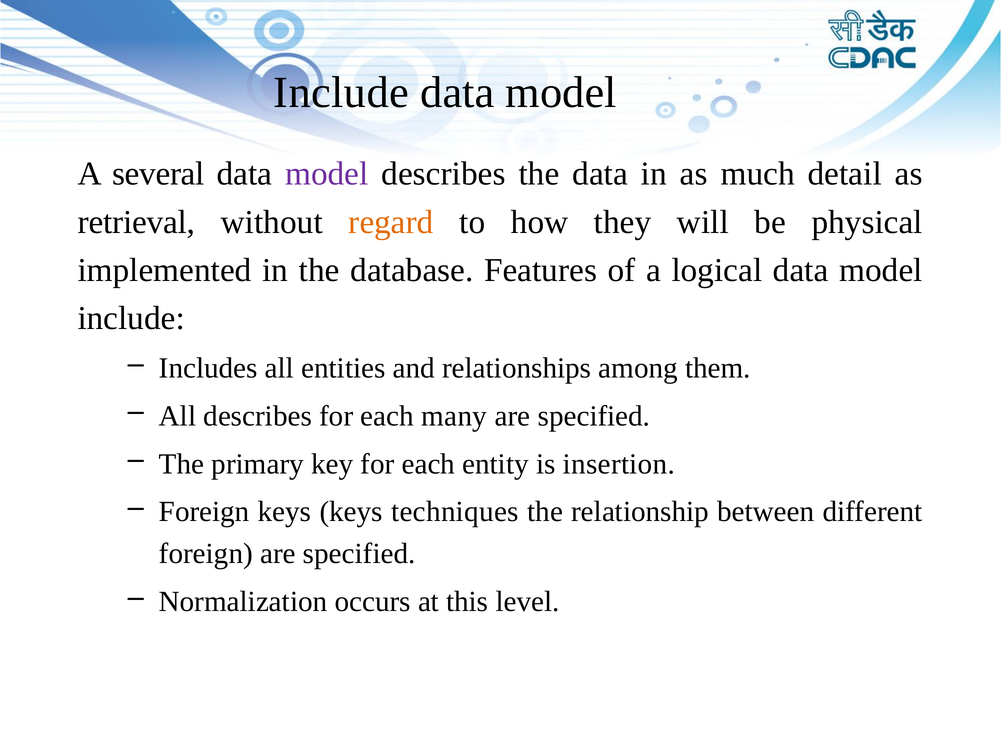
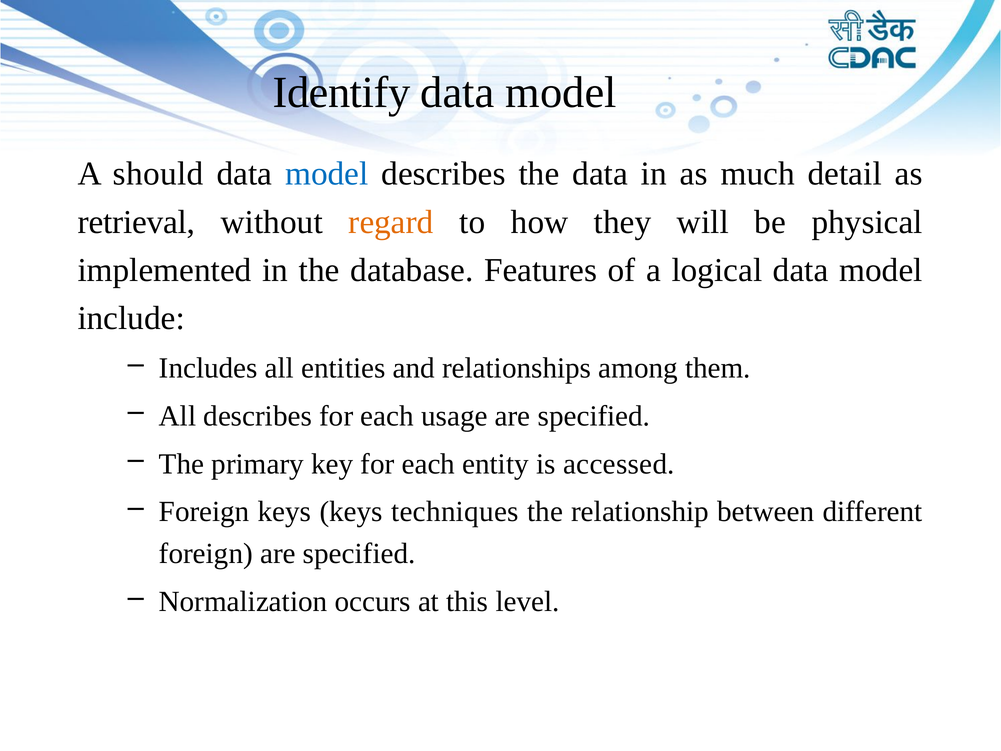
Include: Include -> Identify (342, 93)
several: several -> should (158, 174)
model colour: purple -> blue (327, 174)
many: many -> usage (454, 416)
insertion: insertion -> accessed (619, 464)
